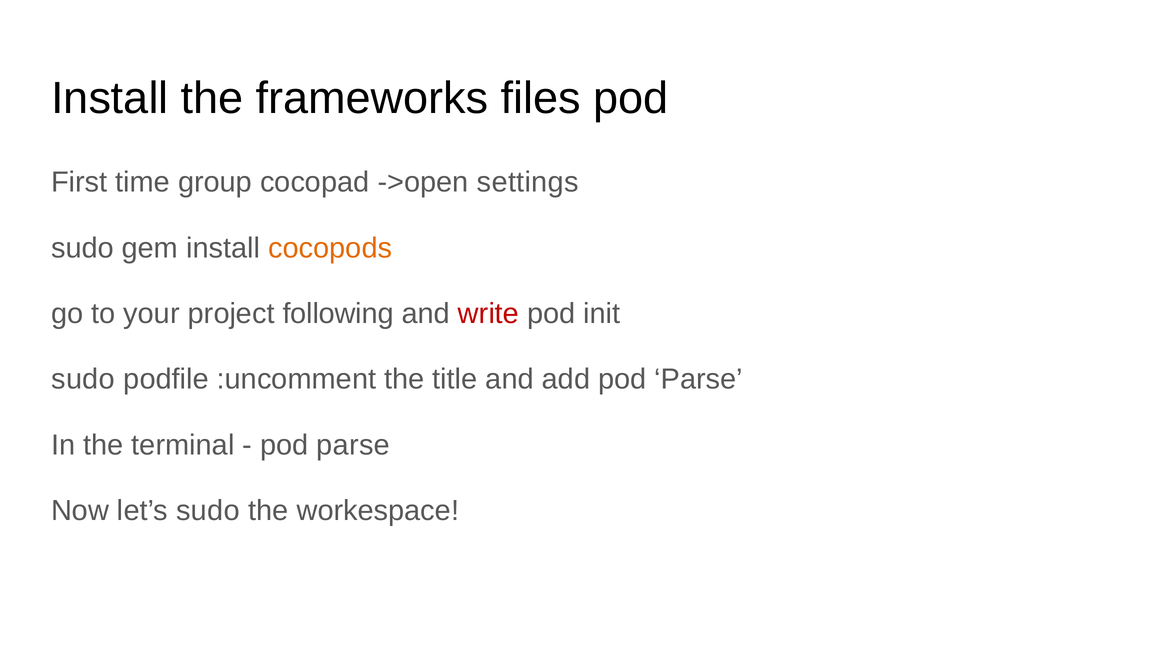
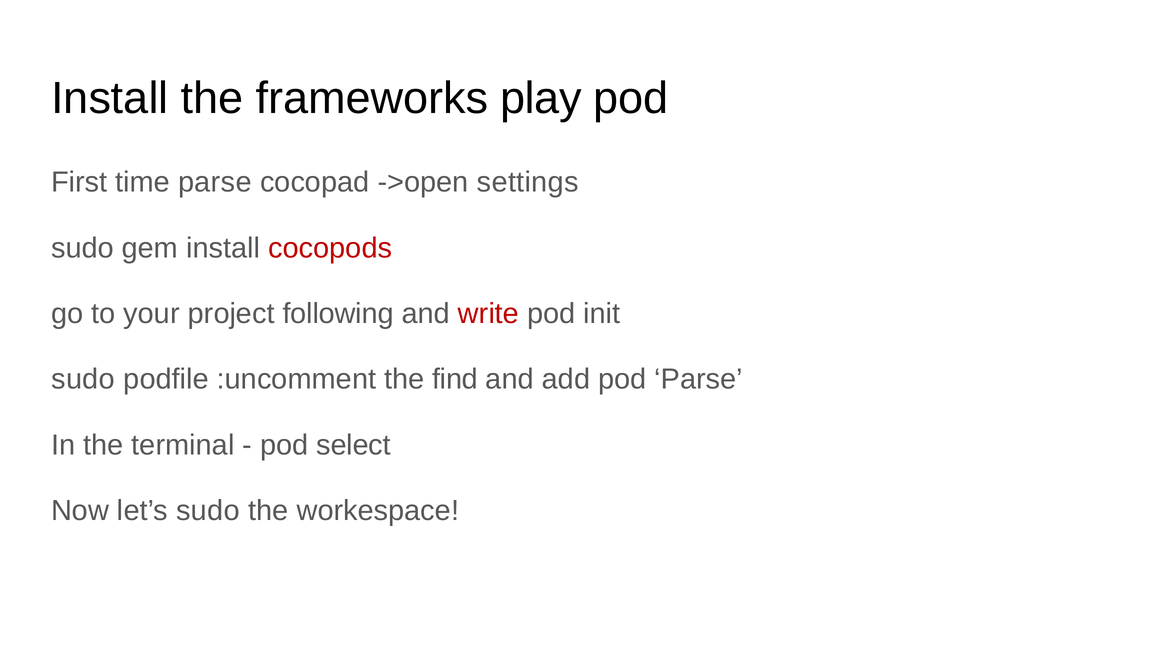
files: files -> play (541, 98)
time group: group -> parse (215, 182)
cocopods colour: orange -> red (330, 248)
title: title -> find (455, 379)
parse: parse -> select (353, 445)
